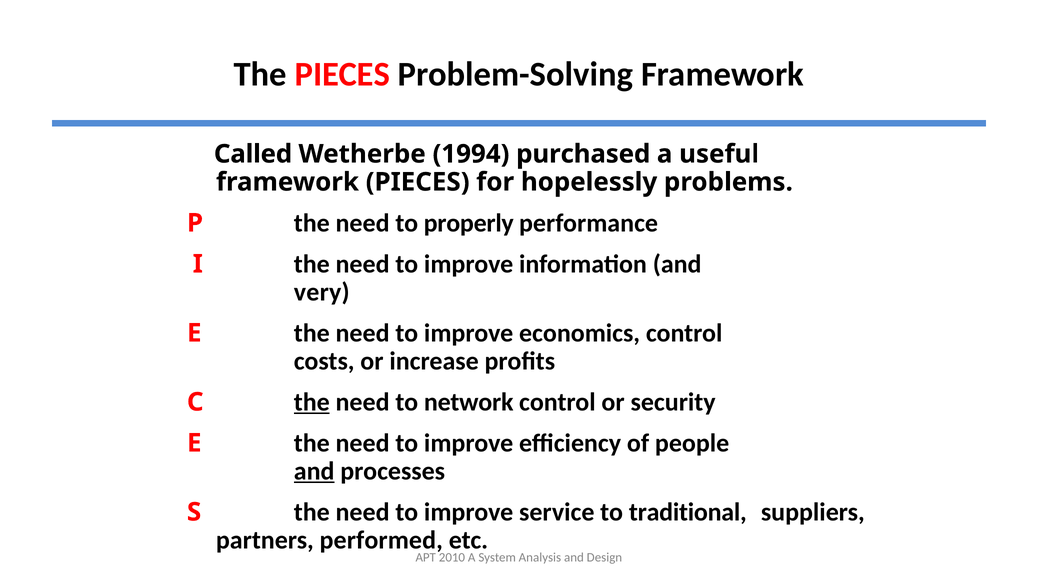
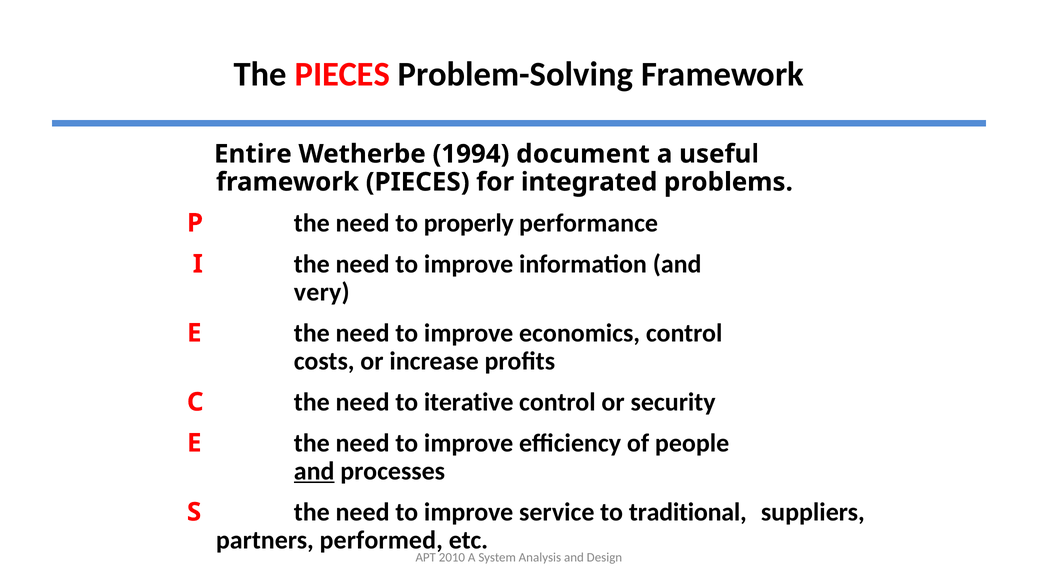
Called: Called -> Entire (253, 154)
purchased: purchased -> document (583, 154)
hopelessly: hopelessly -> integrated (589, 182)
the underline: present -> none (312, 402)
network: network -> iterative (469, 402)
